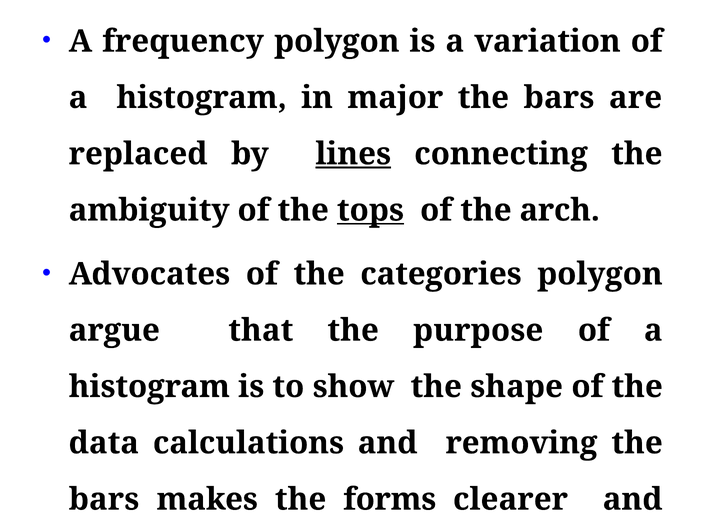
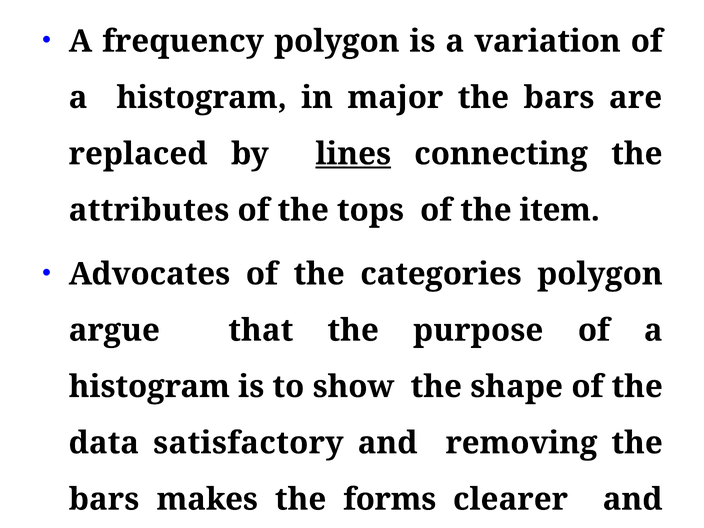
ambiguity: ambiguity -> attributes (149, 210)
tops underline: present -> none (370, 210)
arch: arch -> item (560, 210)
calculations: calculations -> satisfactory (248, 443)
